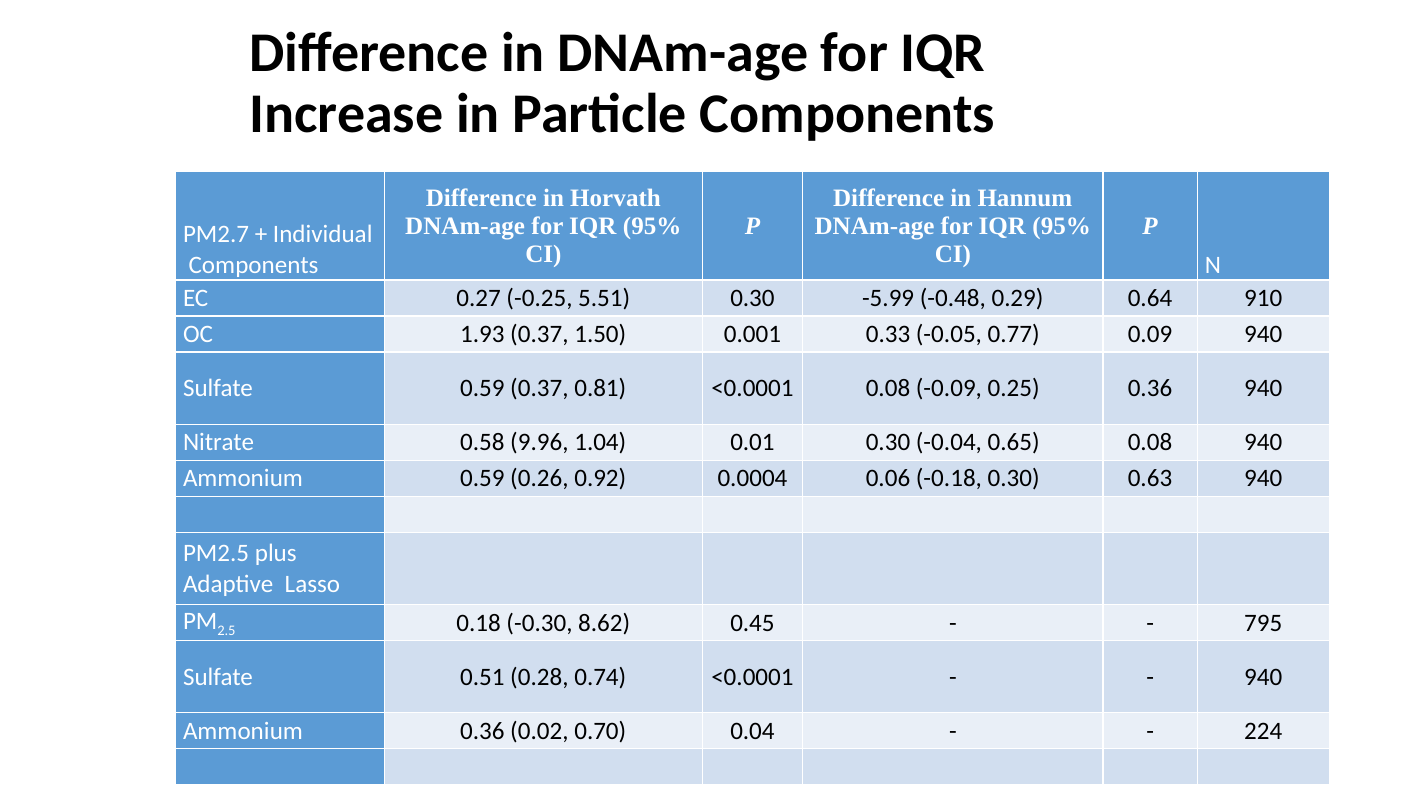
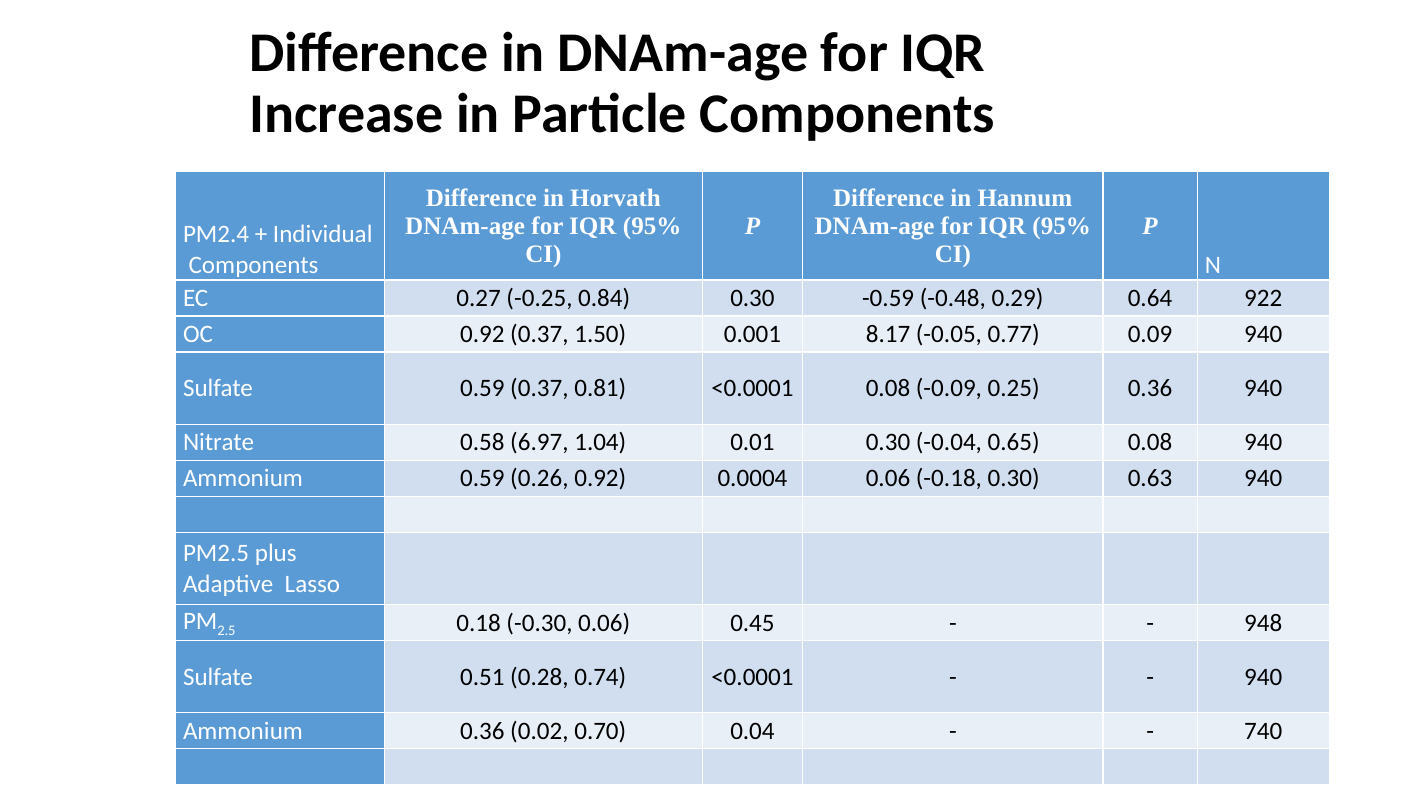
PM2.7: PM2.7 -> PM2.4 (216, 234)
5.51: 5.51 -> 0.84 (604, 298)
-5.99: -5.99 -> -0.59 (888, 298)
910: 910 -> 922 (1263, 298)
OC 1.93: 1.93 -> 0.92 (482, 334)
0.33: 0.33 -> 8.17 (888, 334)
9.96: 9.96 -> 6.97 (539, 442)
-0.30 8.62: 8.62 -> 0.06 (604, 623)
795: 795 -> 948 (1263, 623)
224: 224 -> 740 (1263, 731)
